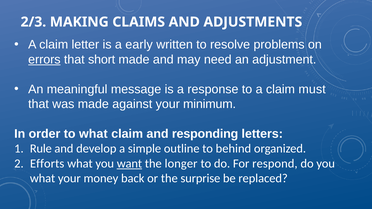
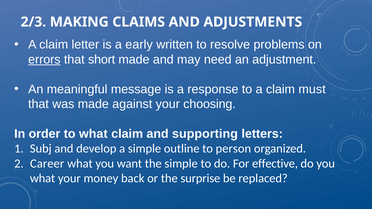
minimum: minimum -> choosing (210, 104)
responding: responding -> supporting (205, 134)
Rule: Rule -> Subj (41, 149)
behind: behind -> person (233, 149)
Efforts: Efforts -> Career (47, 164)
want underline: present -> none (129, 164)
the longer: longer -> simple (181, 164)
respond: respond -> effective (275, 164)
